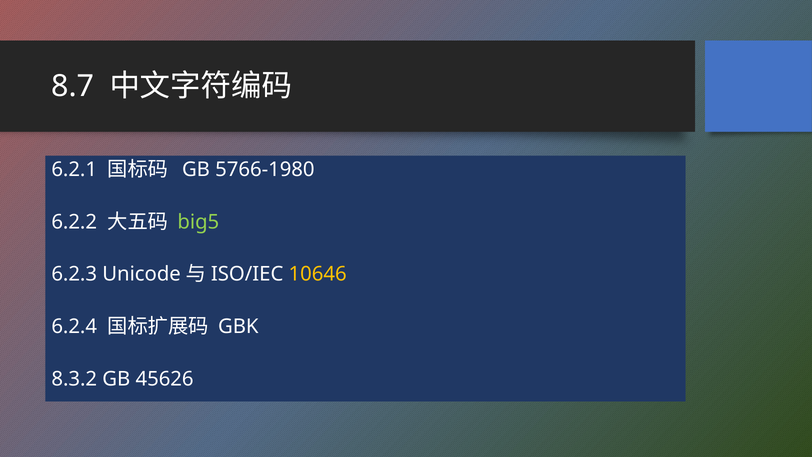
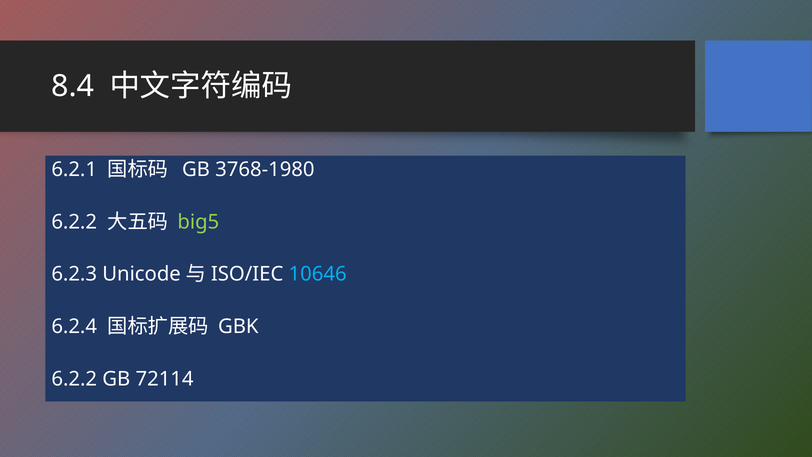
8.7: 8.7 -> 8.4 (73, 86)
5766-1980: 5766-1980 -> 3768-1980 (265, 170)
10646 colour: yellow -> light blue (318, 274)
8.3.2: 8.3.2 -> 6.2.2 (74, 379)
45626: 45626 -> 72114 (165, 379)
